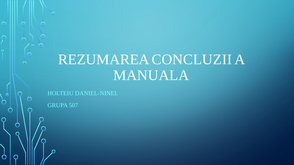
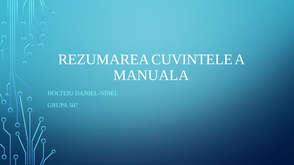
CONCLUZII: CONCLUZII -> CUVINTELE (192, 60)
